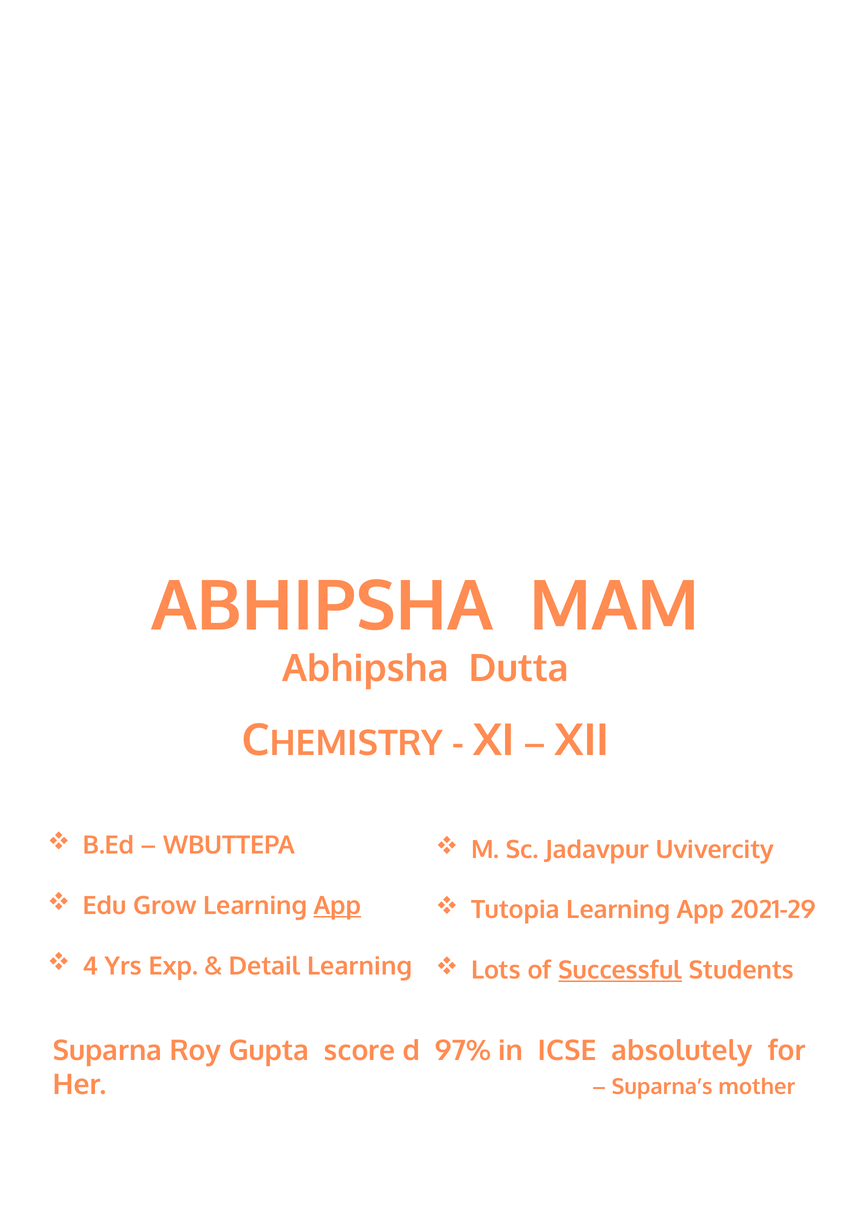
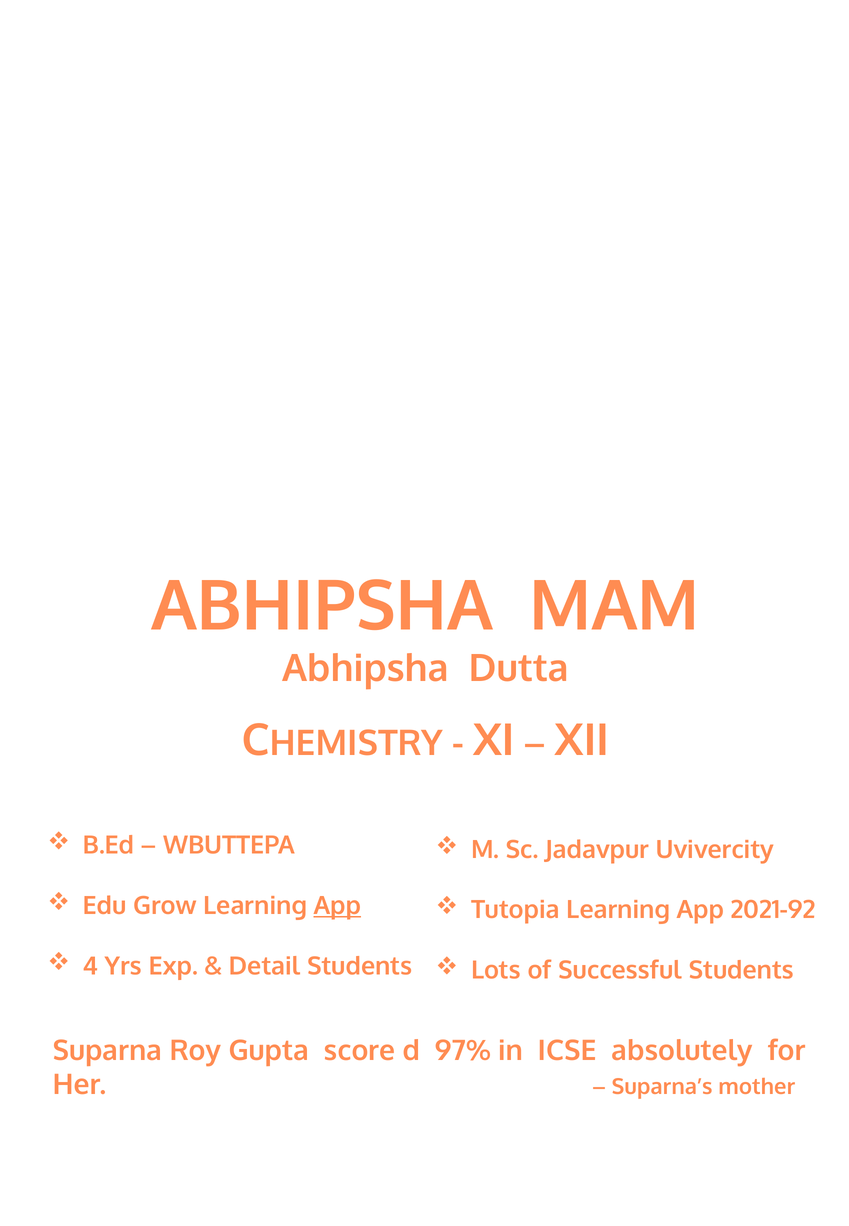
2021-29: 2021-29 -> 2021-92 (773, 910)
Detail Learning: Learning -> Students (360, 967)
Successful underline: present -> none (620, 971)
